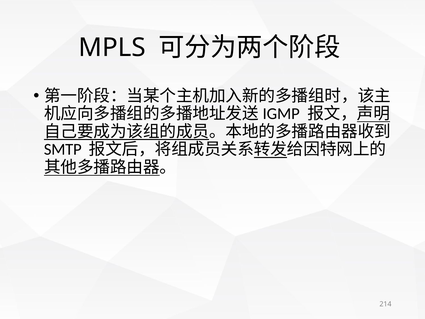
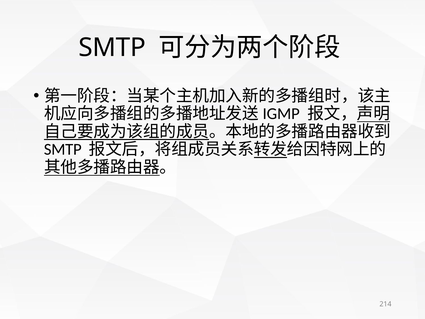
MPLS: MPLS -> SMTP (112, 48)
